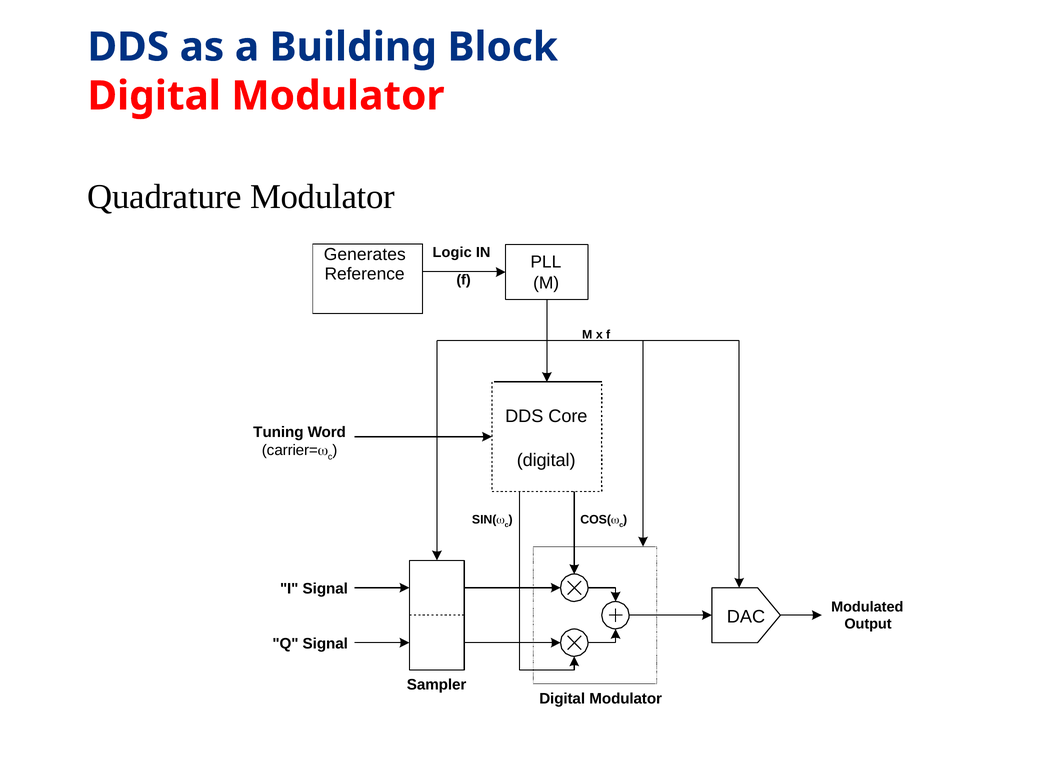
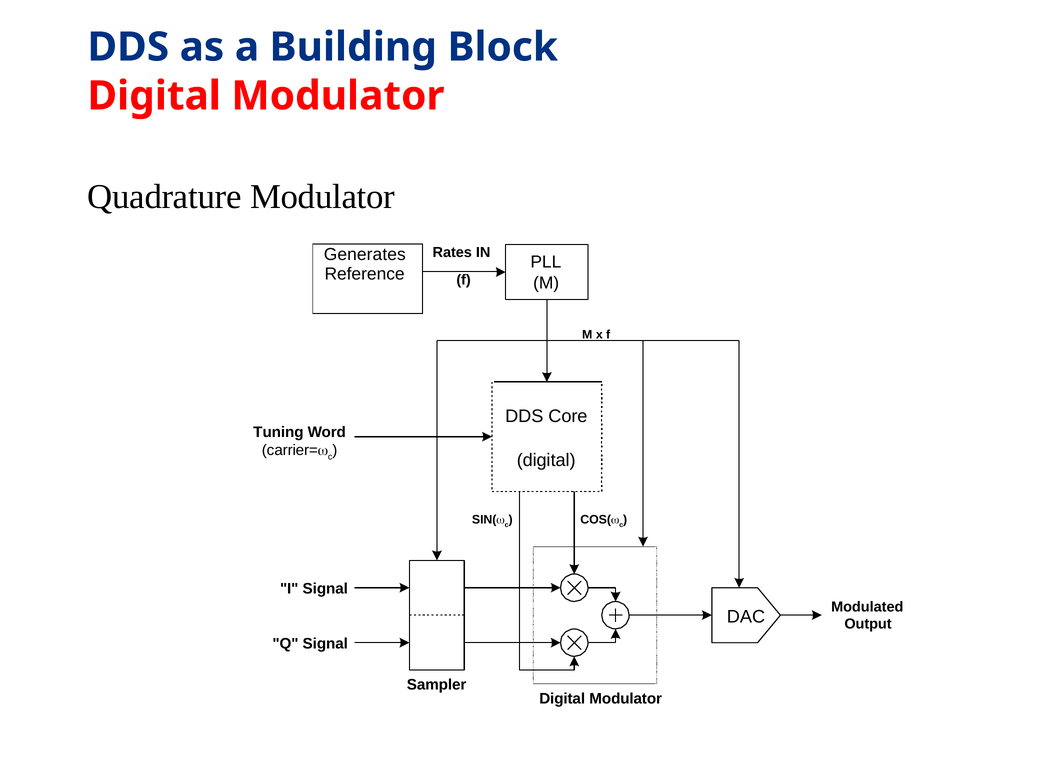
Logic: Logic -> Rates (452, 252)
